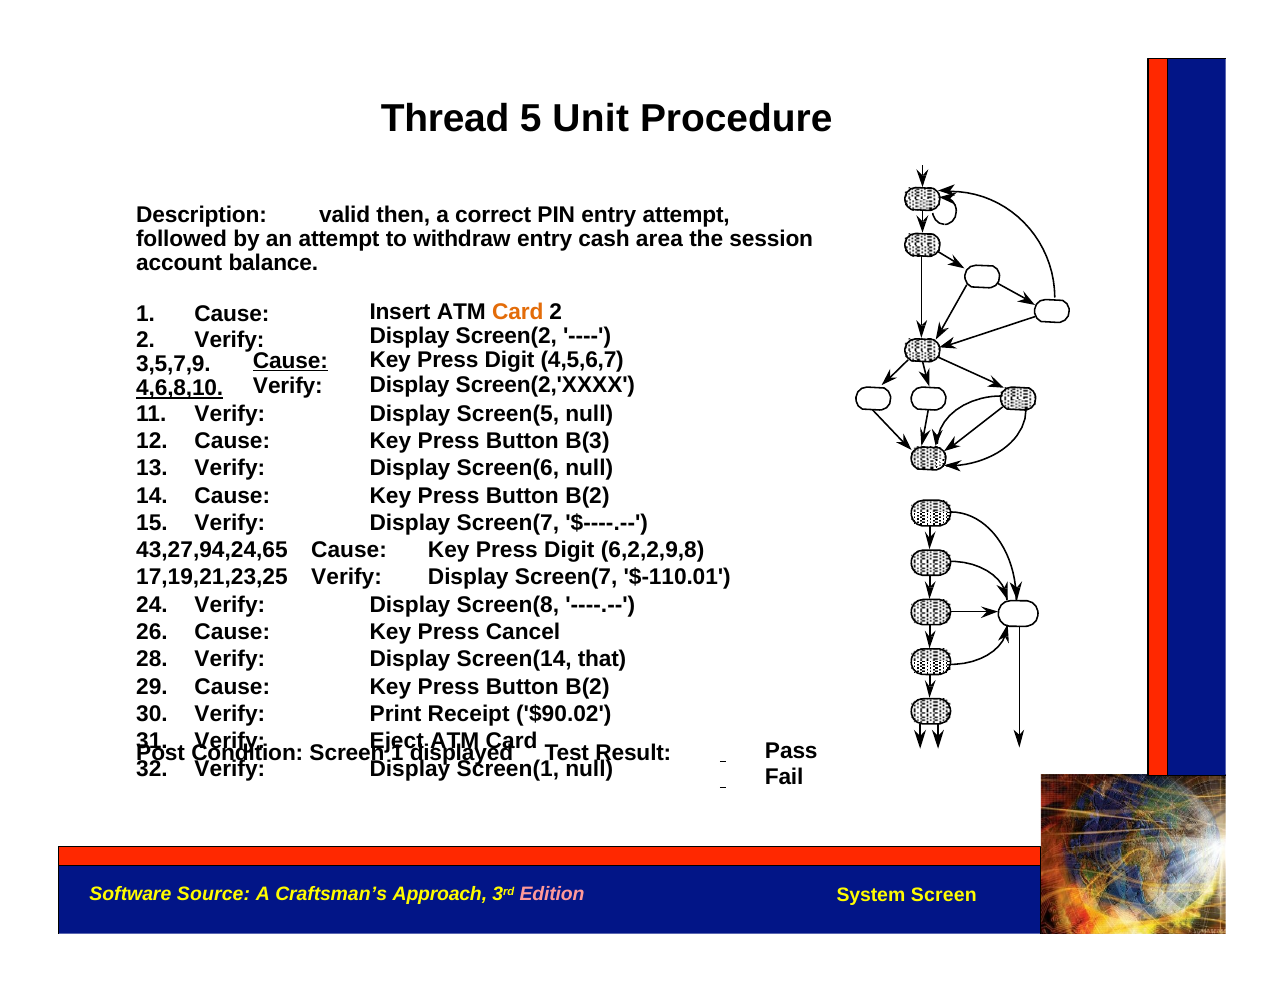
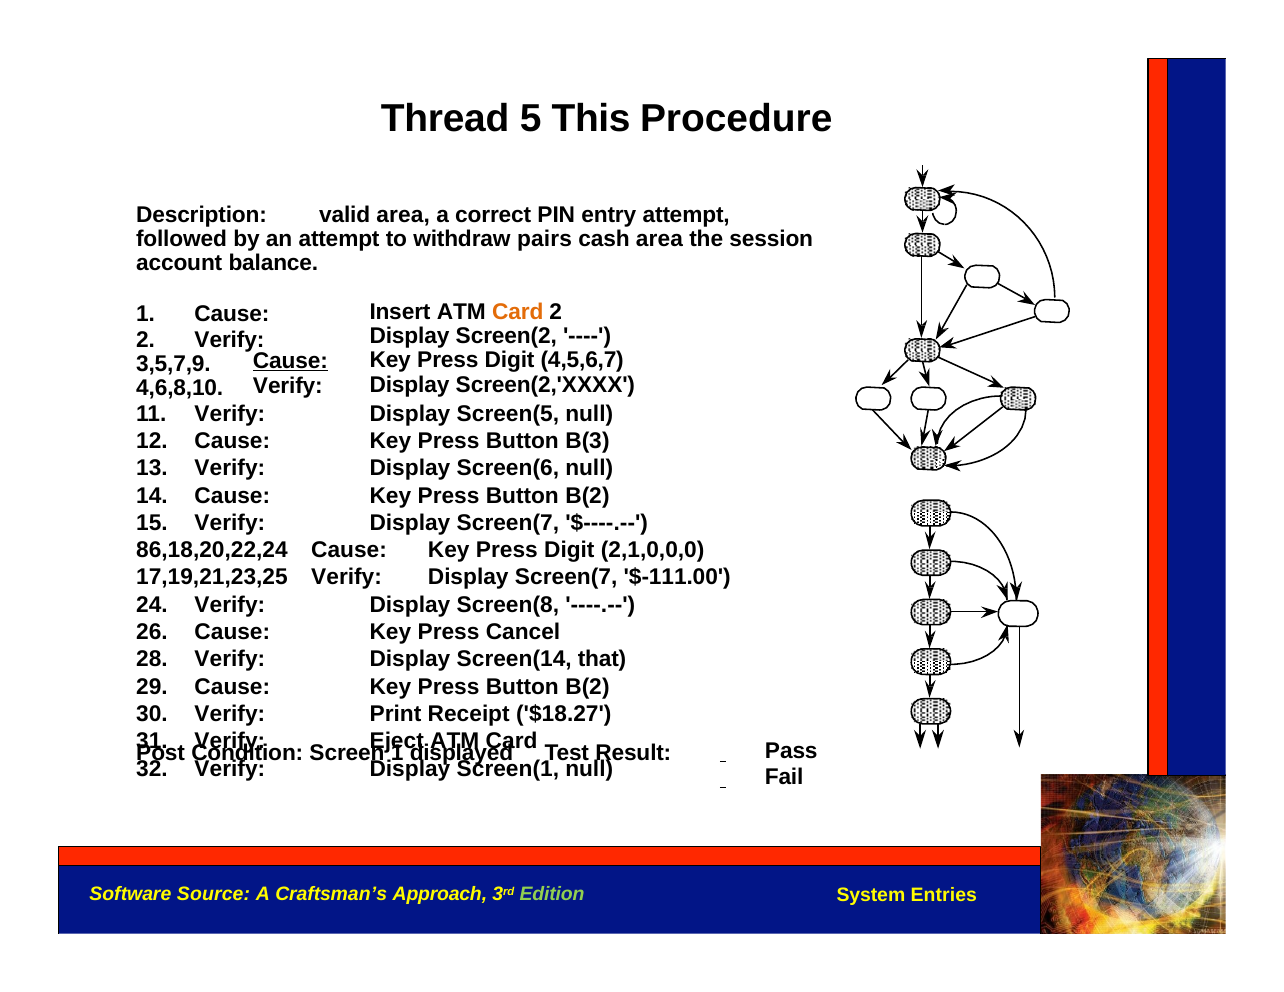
Unit: Unit -> This (591, 119)
valid then: then -> area (403, 215)
withdraw entry: entry -> pairs (544, 239)
4,6,8,10 underline: present -> none (180, 388)
43,27,94,24,65: 43,27,94,24,65 -> 86,18,20,22,24 (212, 550)
6,2,2,9,8: 6,2,2,9,8 -> 2,1,0,0,0 (653, 550)
$-110.01: $-110.01 -> $-111.00 (677, 578)
$90.02: $90.02 -> $18.27 (564, 714)
Edition colour: pink -> light green (552, 894)
System Screen: Screen -> Entries (944, 896)
